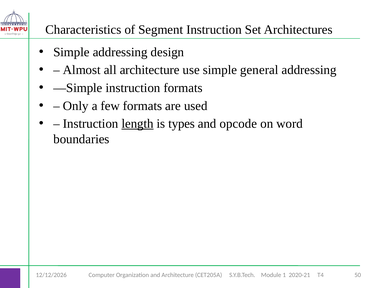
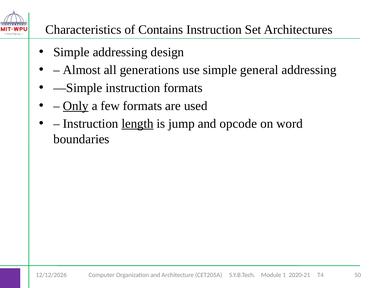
Segment: Segment -> Contains (161, 30)
all architecture: architecture -> generations (150, 70)
Only underline: none -> present (76, 106)
types: types -> jump (182, 124)
